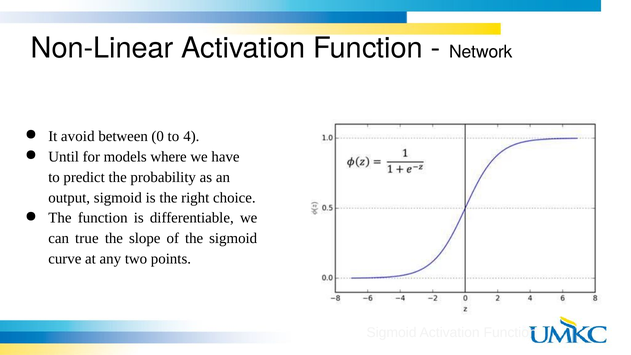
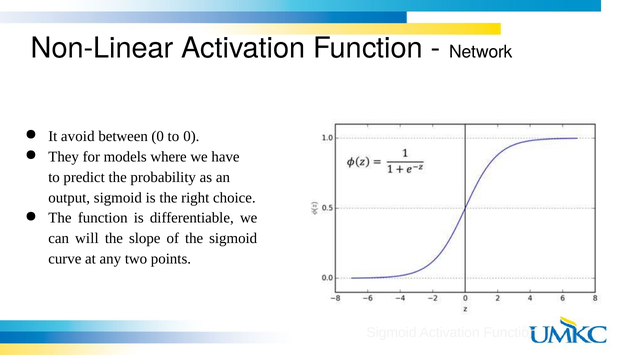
to 4: 4 -> 0 (191, 136)
Until: Until -> They (64, 157)
true: true -> will (87, 238)
